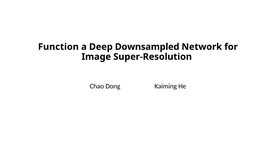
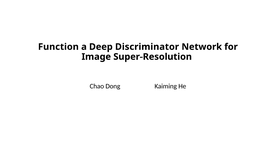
Downsampled: Downsampled -> Discriminator (147, 47)
